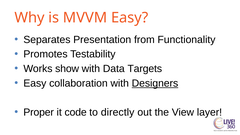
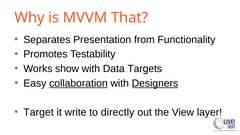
MVVM Easy: Easy -> That (130, 18)
collaboration underline: none -> present (78, 83)
Proper: Proper -> Target (39, 112)
code: code -> write (76, 112)
